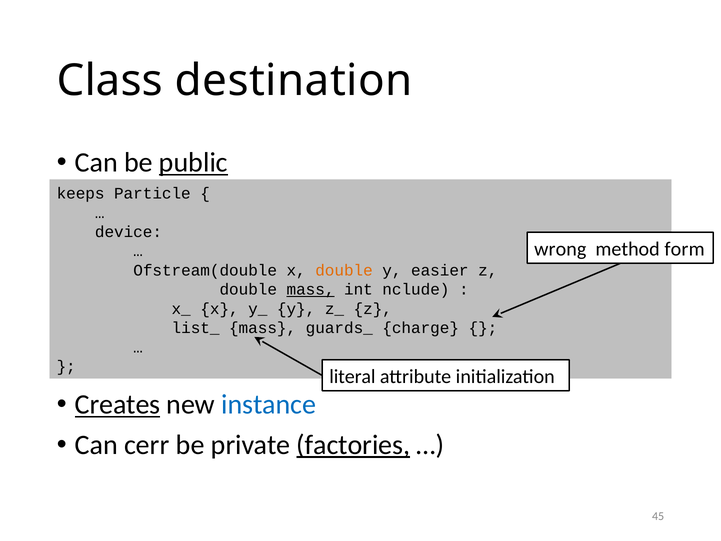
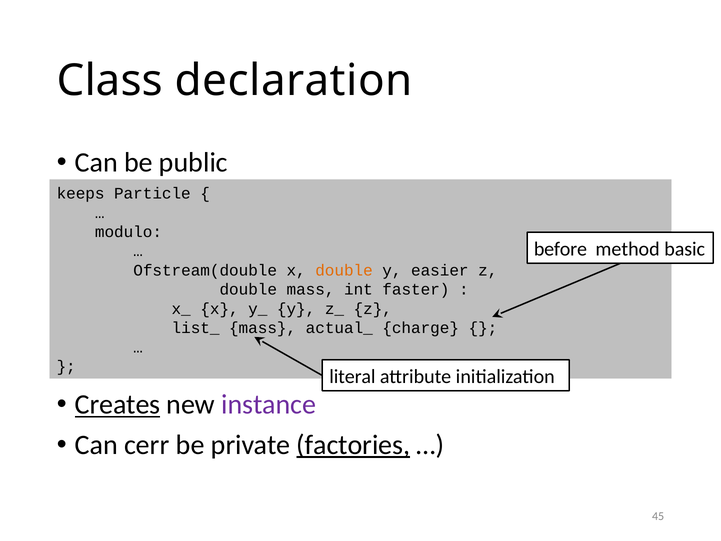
destination: destination -> declaration (294, 81)
public underline: present -> none (193, 163)
device: device -> modulo (128, 232)
wrong: wrong -> before (560, 249)
form: form -> basic (685, 249)
mass underline: present -> none (311, 290)
nclude: nclude -> faster (416, 290)
guards_: guards_ -> actual_ (339, 328)
instance colour: blue -> purple (269, 404)
